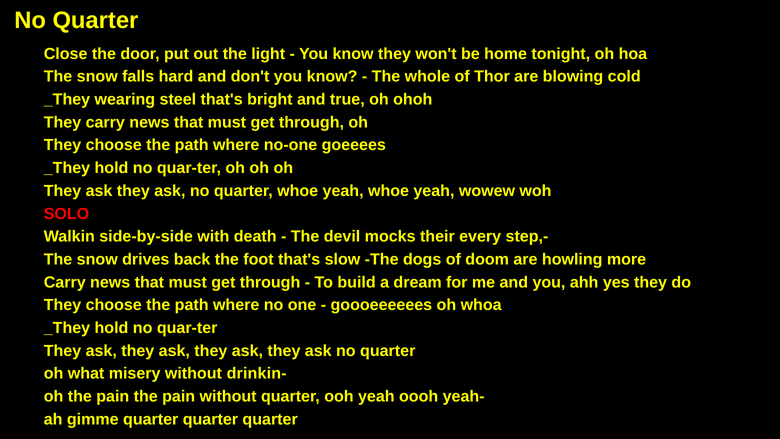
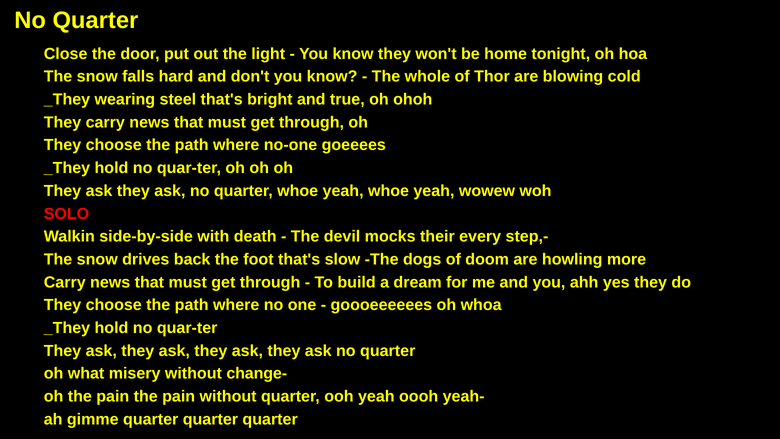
drinkin-: drinkin- -> change- (257, 373)
